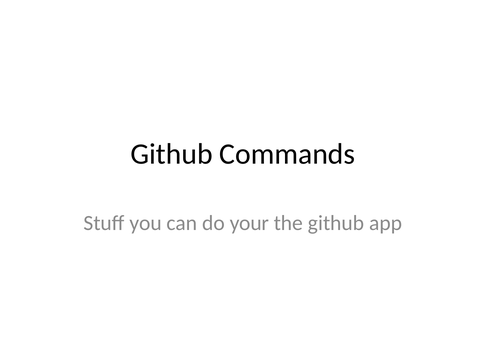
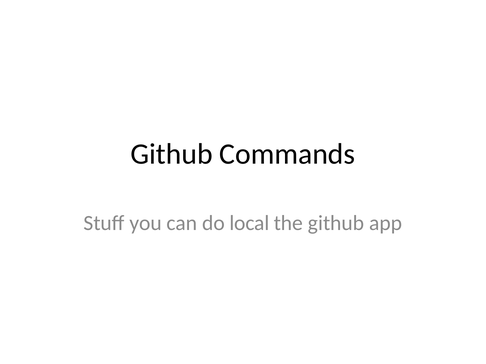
your: your -> local (249, 223)
